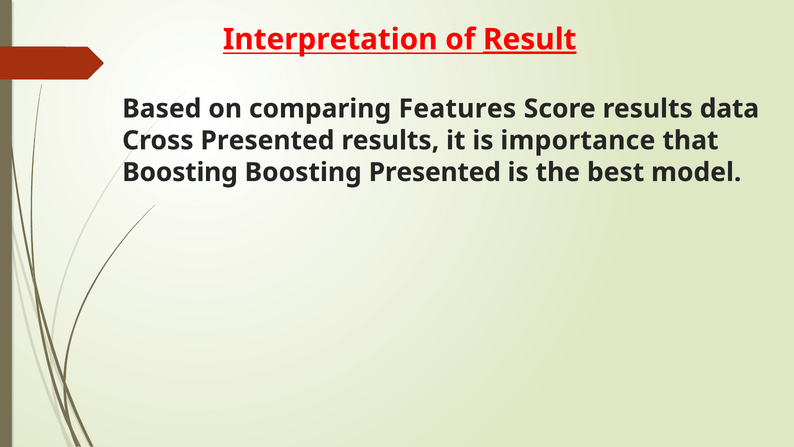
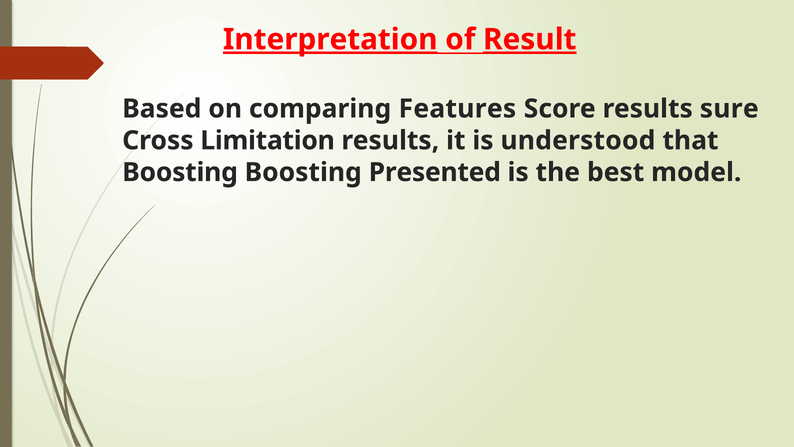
Interpretation underline: none -> present (330, 39)
data: data -> sure (729, 109)
Cross Presented: Presented -> Limitation (268, 140)
importance: importance -> understood (578, 140)
